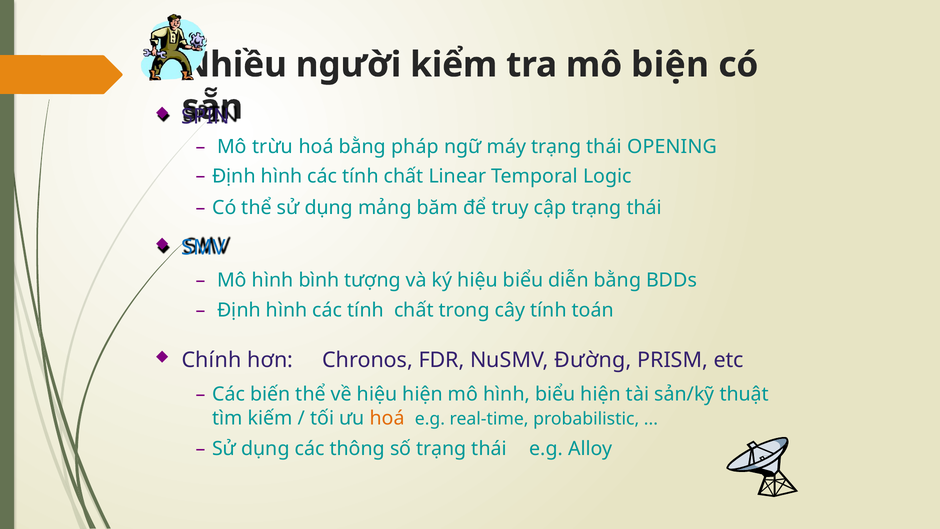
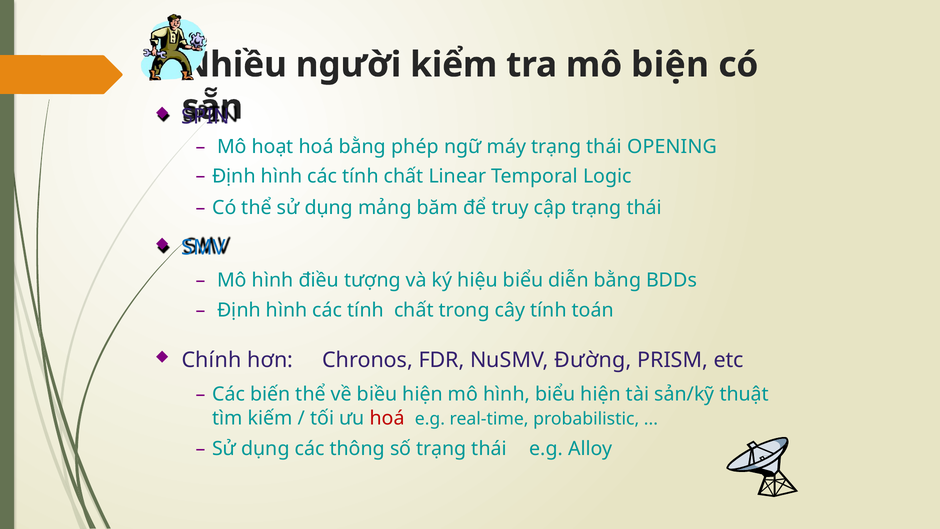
trừu: trừu -> hoạt (273, 147)
pháp: pháp -> phép (415, 147)
bình: bình -> điều (319, 280)
về hiệu: hiệu -> biều (377, 394)
hoá colour: orange -> red (387, 418)
